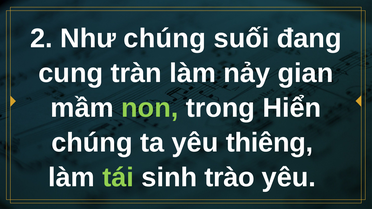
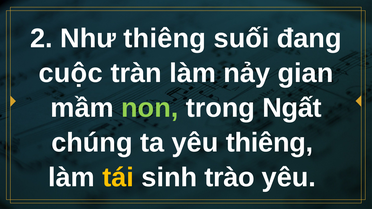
Như chúng: chúng -> thiêng (165, 38)
cung: cung -> cuộc (71, 73)
Hiển: Hiển -> Ngất (292, 108)
tái colour: light green -> yellow (118, 178)
